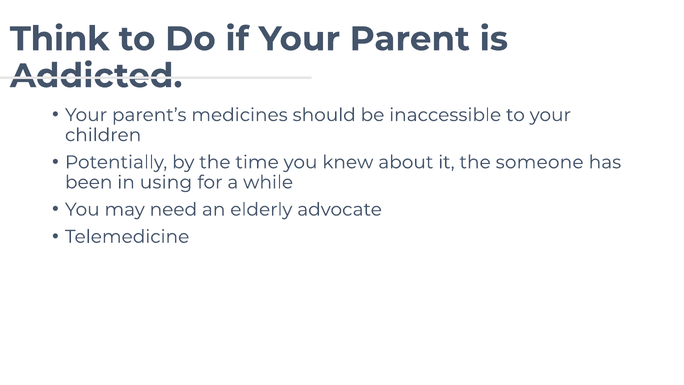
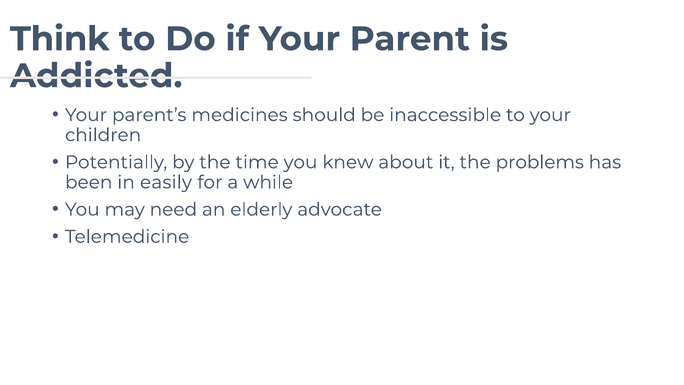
someone: someone -> problems (540, 162)
using: using -> easily (166, 182)
